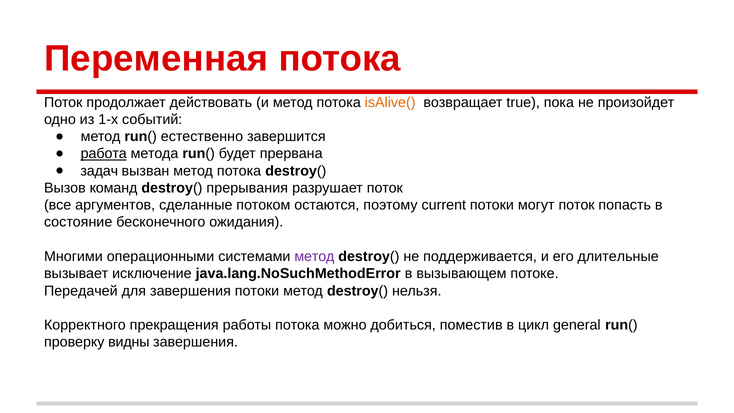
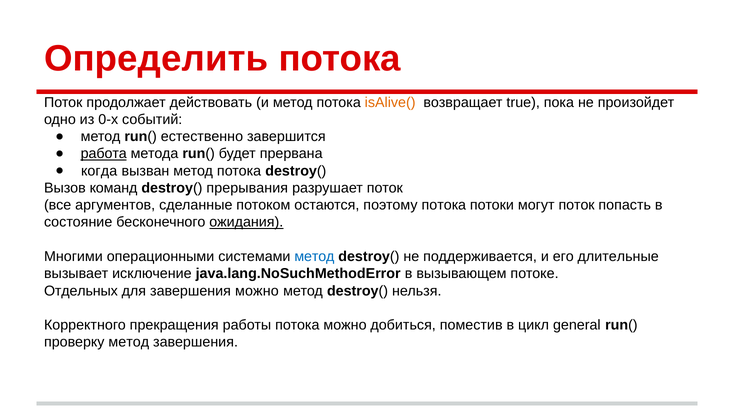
Переменная: Переменная -> Определить (156, 59)
1-х: 1-х -> 0-х (108, 119)
задач: задач -> когда (99, 171)
поэтому current: current -> потока (444, 205)
ожидания underline: none -> present (246, 222)
метод colour: purple -> blue (314, 256)
Передачей: Передачей -> Отдельных (81, 291)
завершения потоки: потоки -> можно (257, 291)
проверку видны: видны -> метод (129, 342)
